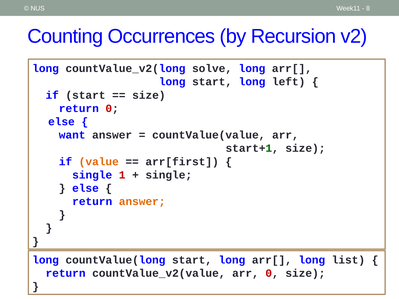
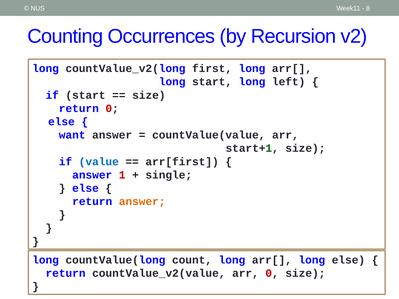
solve: solve -> first (212, 69)
value colour: orange -> blue (99, 162)
single: single -> answer (92, 175)
countValue(long start: start -> count (192, 260)
long list: list -> else (348, 260)
